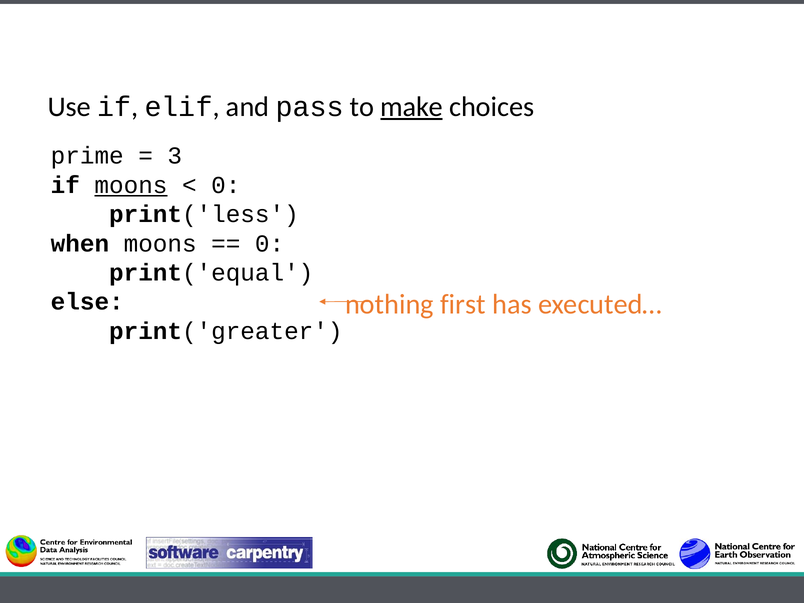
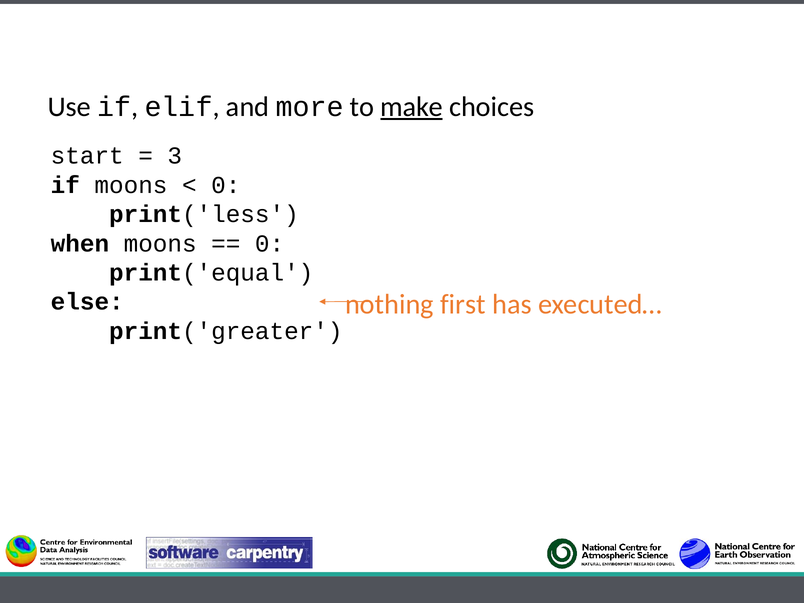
pass: pass -> more (310, 107)
prime: prime -> start (87, 156)
moons underline: present -> none (131, 185)
